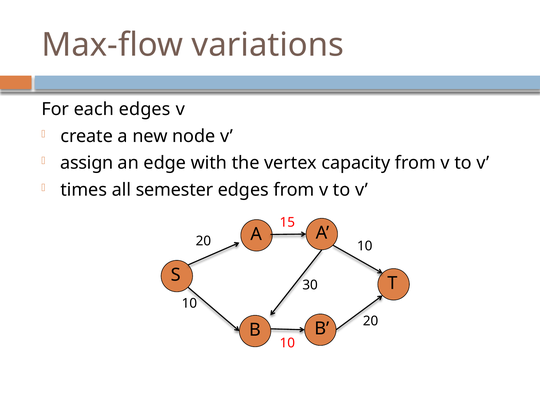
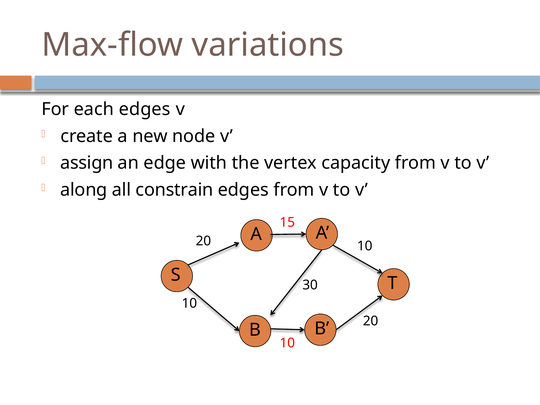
times: times -> along (84, 190)
semester: semester -> constrain (174, 190)
